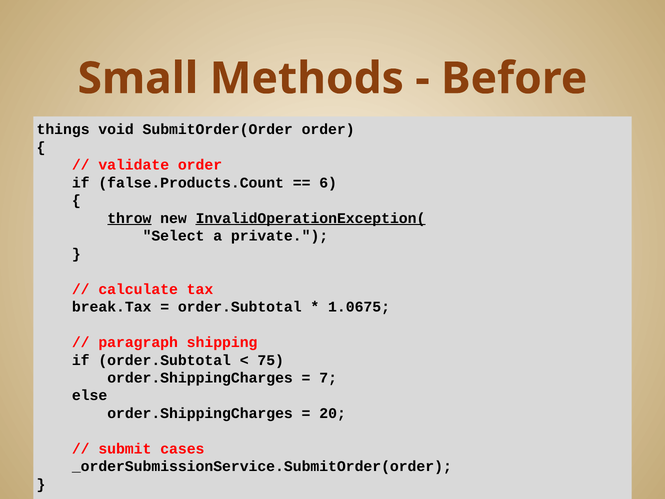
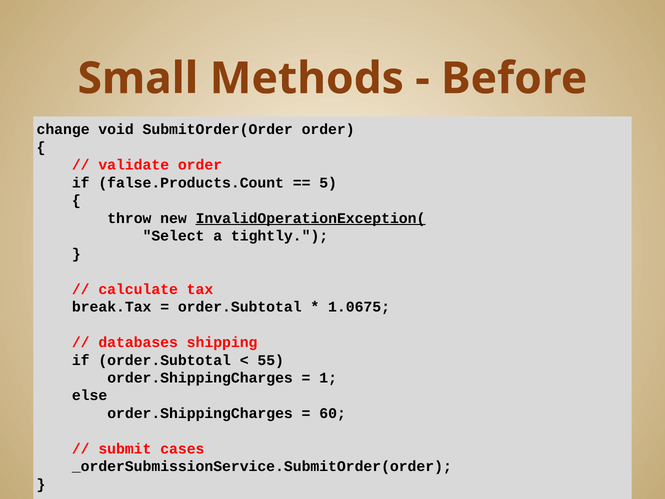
things: things -> change (63, 130)
6: 6 -> 5 (328, 183)
throw underline: present -> none (129, 218)
private: private -> tightly (280, 236)
paragraph: paragraph -> databases (138, 342)
75: 75 -> 55 (271, 360)
7: 7 -> 1 (328, 378)
20: 20 -> 60 (333, 413)
